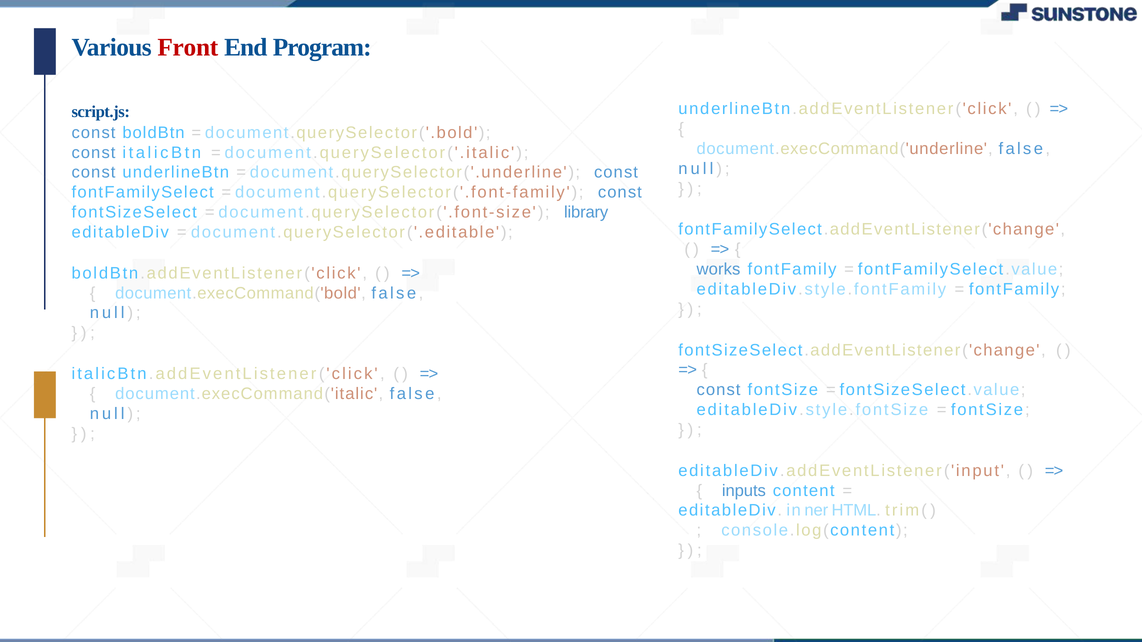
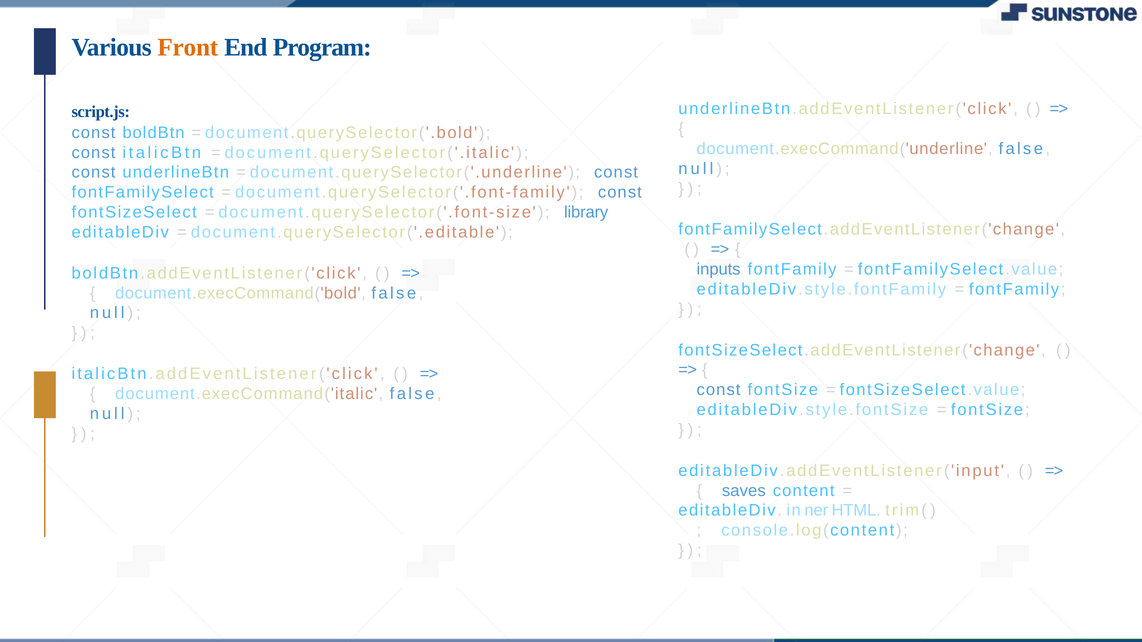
Front colour: red -> orange (188, 47)
works: works -> inputs (719, 270)
inputs: inputs -> saves (744, 491)
